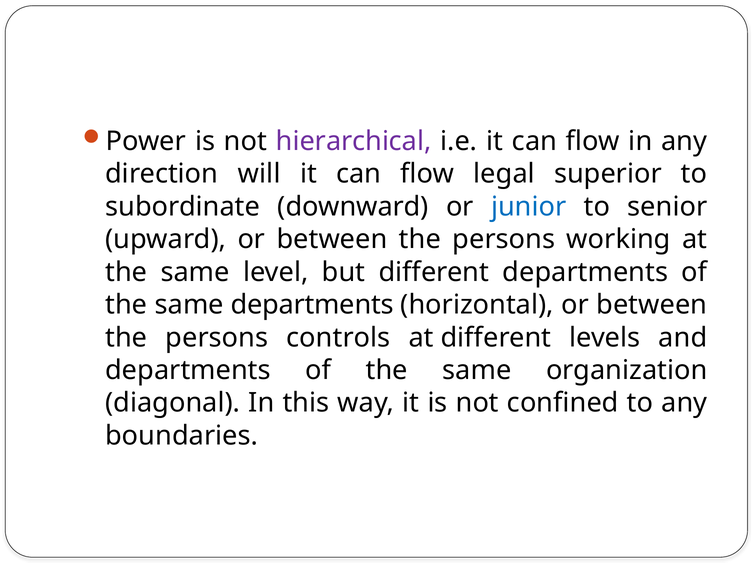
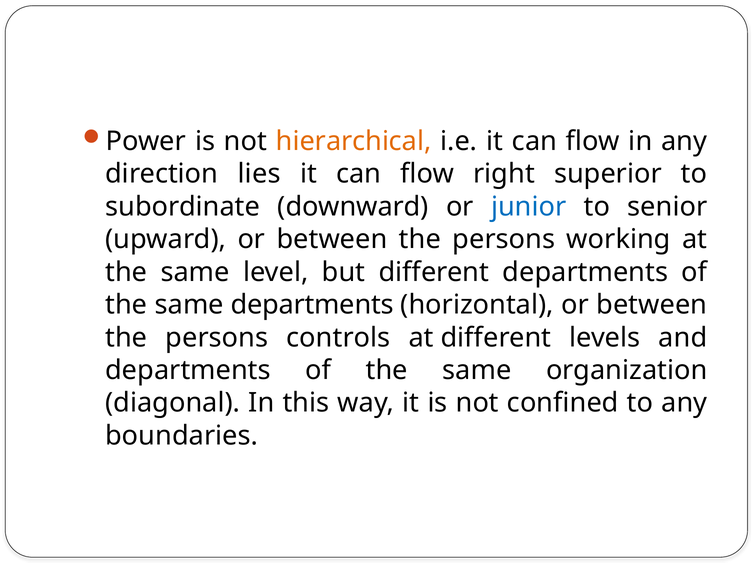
hierarchical colour: purple -> orange (354, 141)
will: will -> lies (259, 174)
legal: legal -> right (504, 174)
